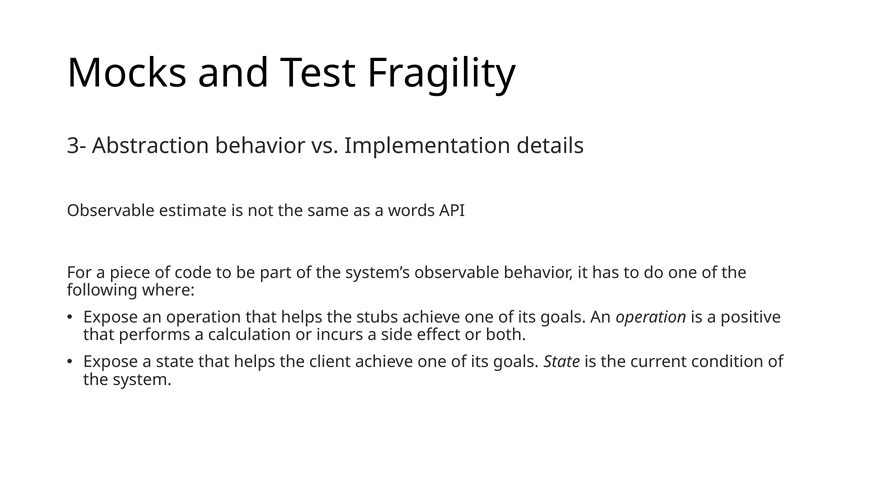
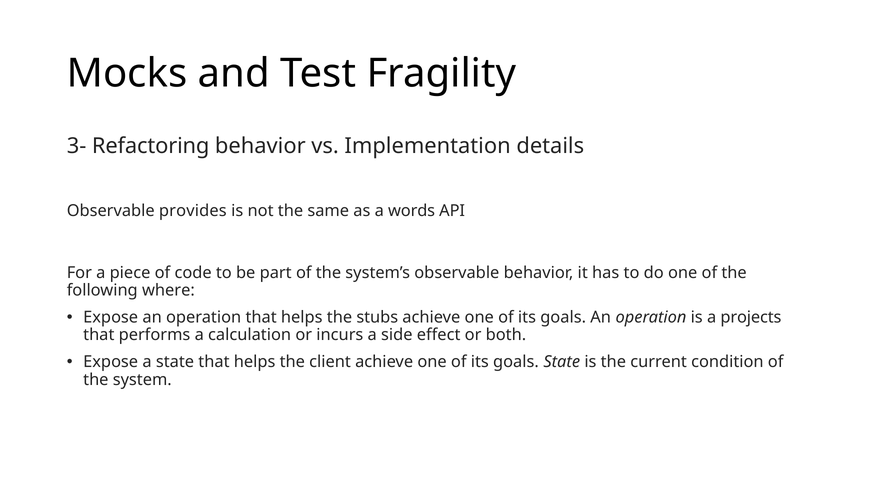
Abstraction: Abstraction -> Refactoring (151, 146)
estimate: estimate -> provides (193, 211)
positive: positive -> projects (751, 317)
